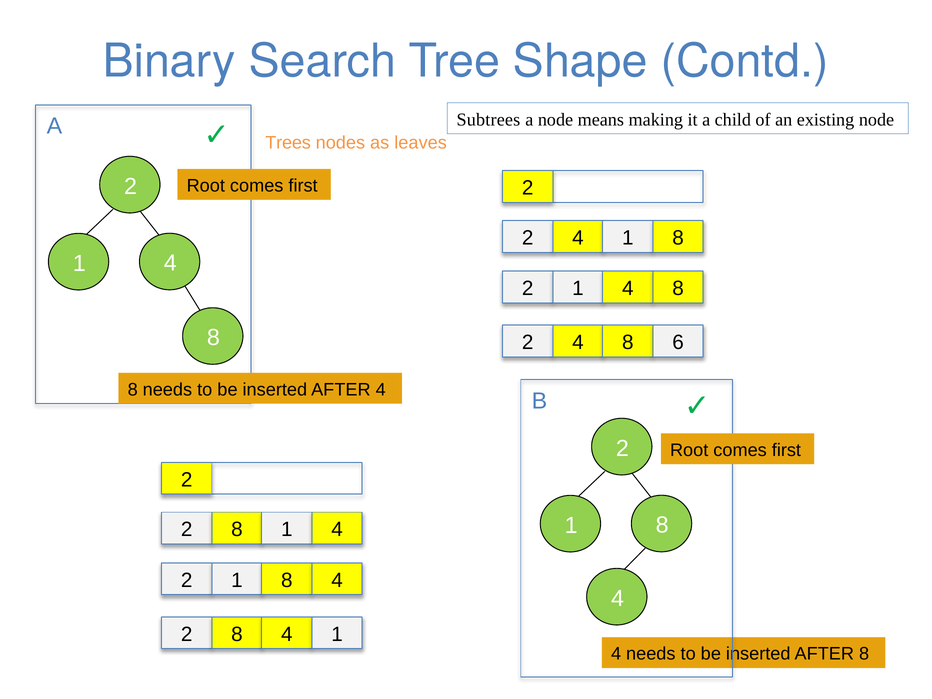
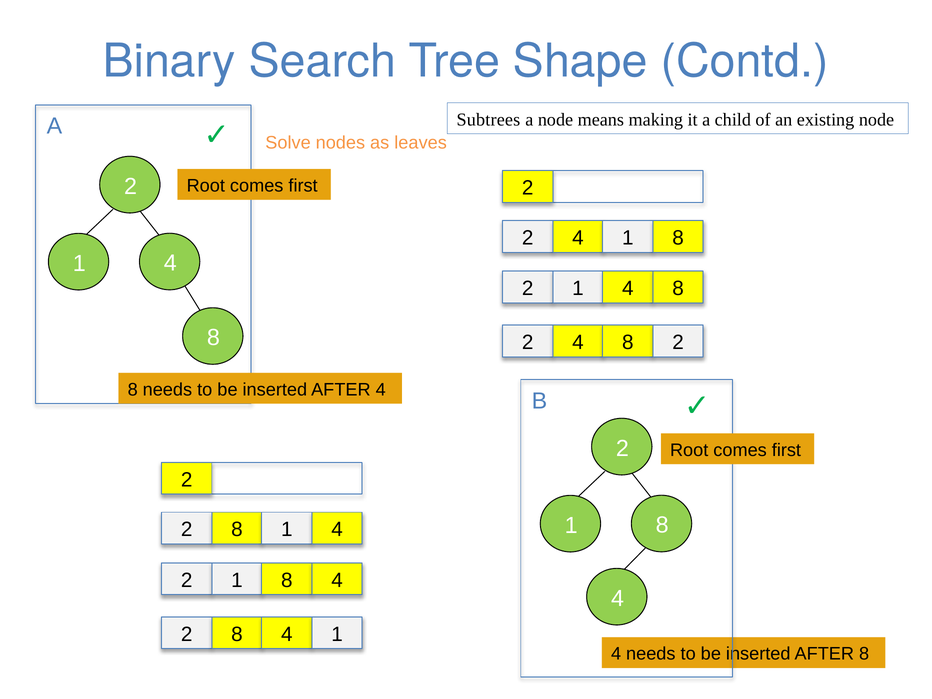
Trees: Trees -> Solve (288, 143)
2 4 8 6: 6 -> 2 (678, 342)
